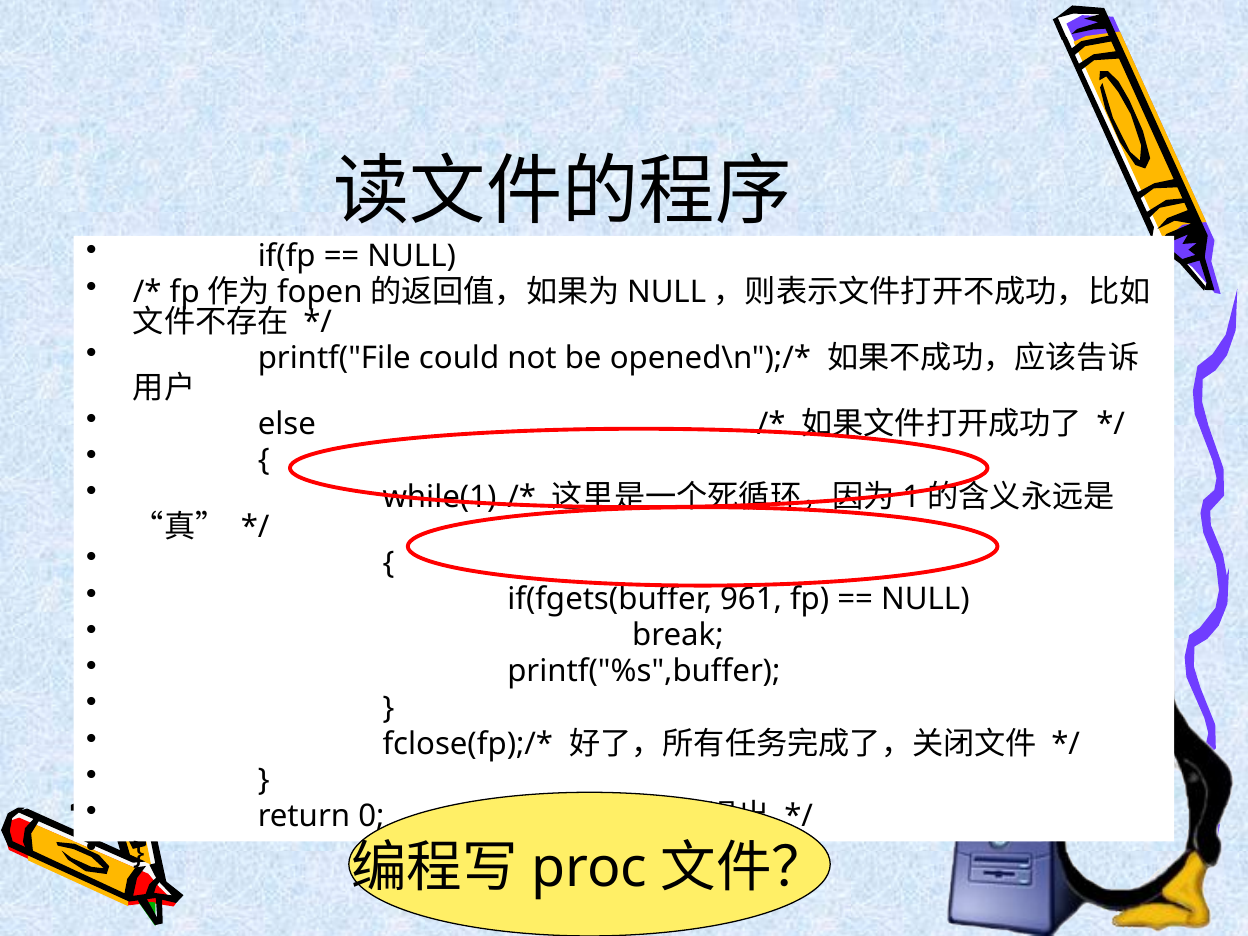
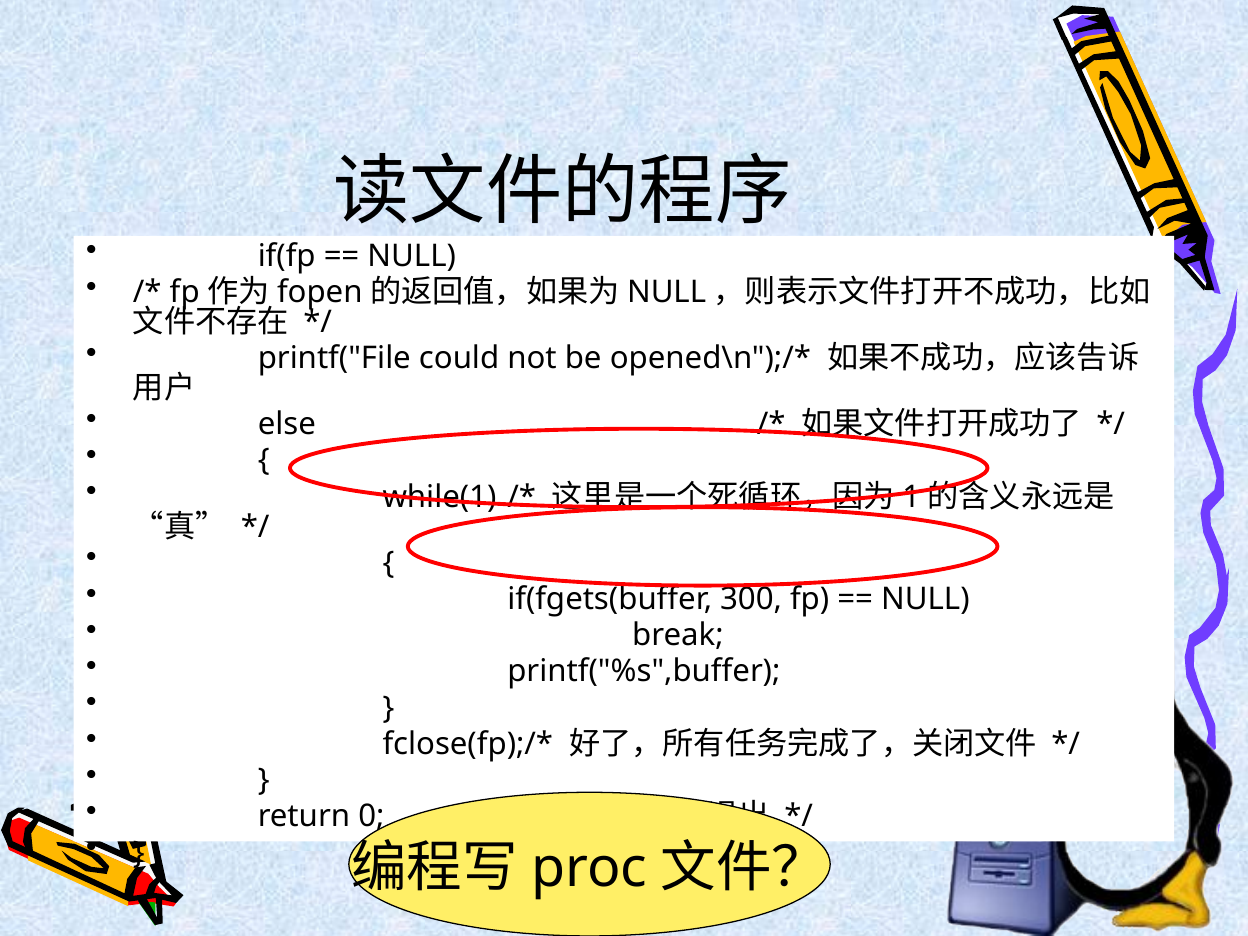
961: 961 -> 300 (751, 599)
